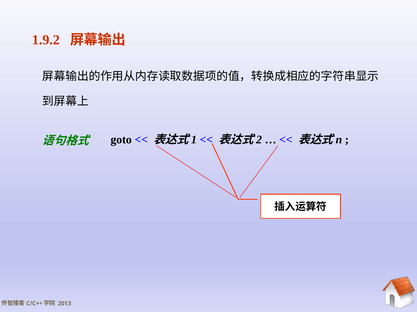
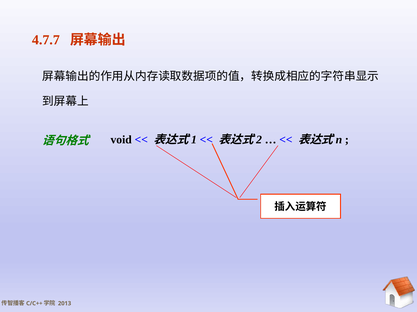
1.9.2: 1.9.2 -> 4.7.7 (46, 40)
goto: goto -> void (121, 140)
